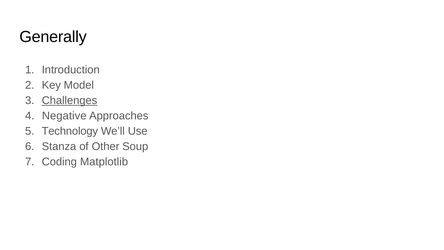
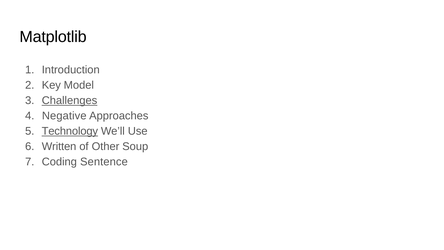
Generally: Generally -> Matplotlib (53, 37)
Technology underline: none -> present (70, 131)
Stanza: Stanza -> Written (59, 146)
Matplotlib: Matplotlib -> Sentence (104, 162)
